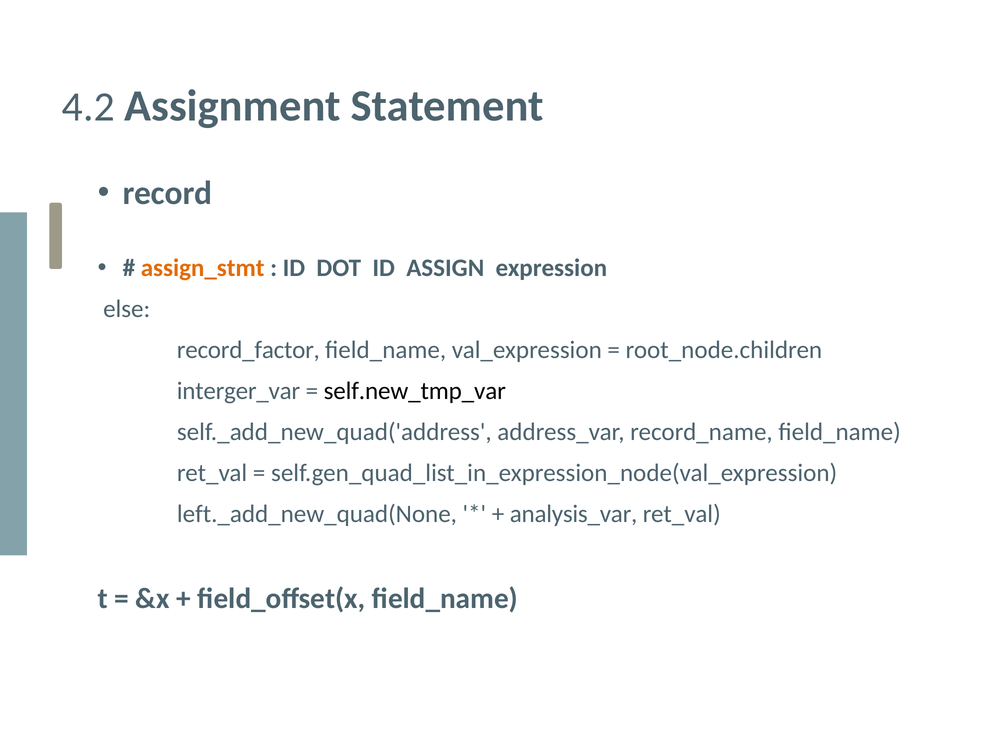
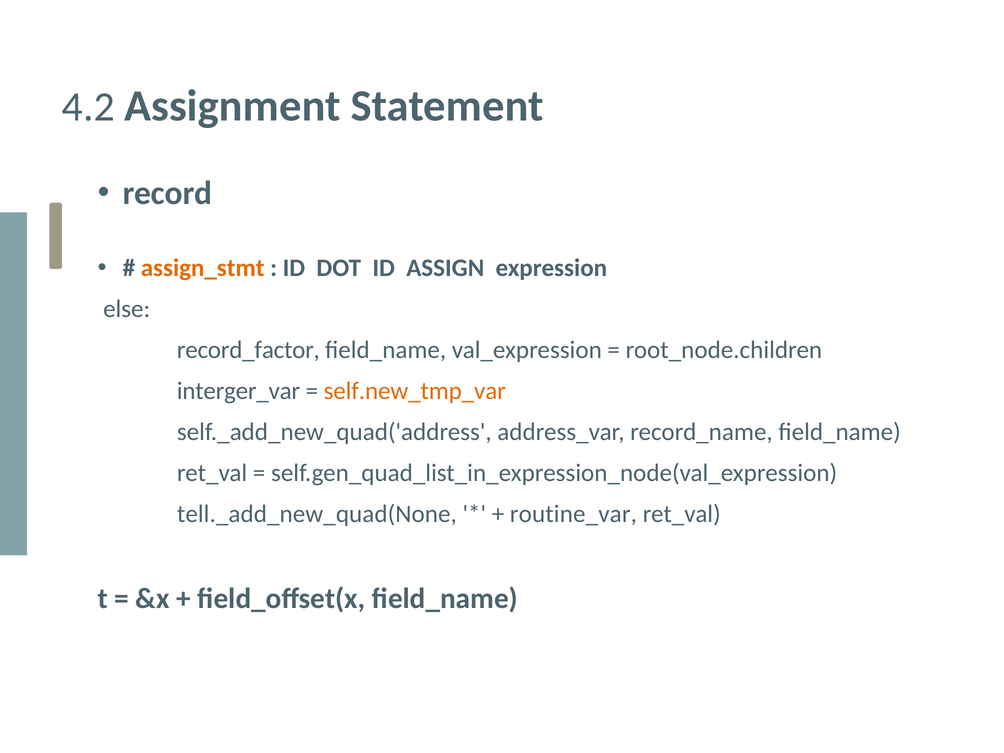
self.new_tmp_var colour: black -> orange (415, 391)
left._add_new_quad(None: left._add_new_quad(None -> tell._add_new_quad(None (317, 514)
analysis_var: analysis_var -> routine_var (573, 514)
